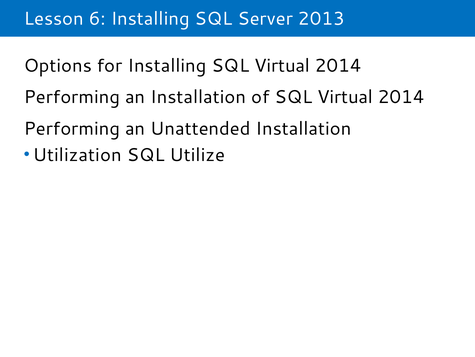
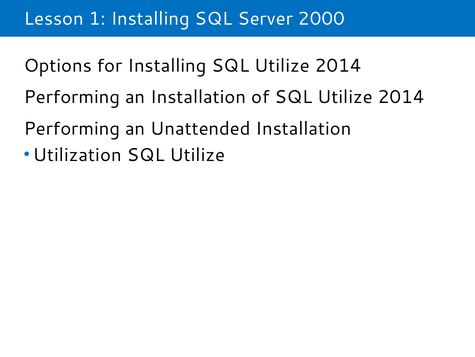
6: 6 -> 1 (97, 19)
2013: 2013 -> 2000 (321, 19)
Installing SQL Virtual: Virtual -> Utilize (282, 65)
of SQL Virtual: Virtual -> Utilize (345, 97)
